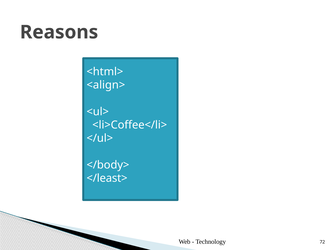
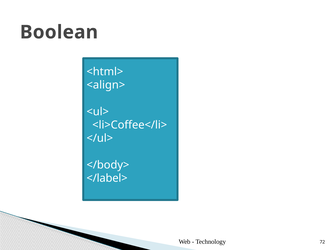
Reasons: Reasons -> Boolean (59, 32)
</least>: </least> -> </label> (107, 178)
